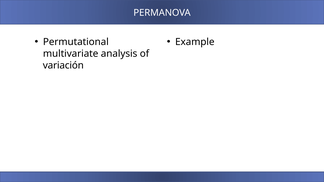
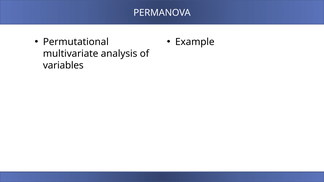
variación: variación -> variables (63, 66)
